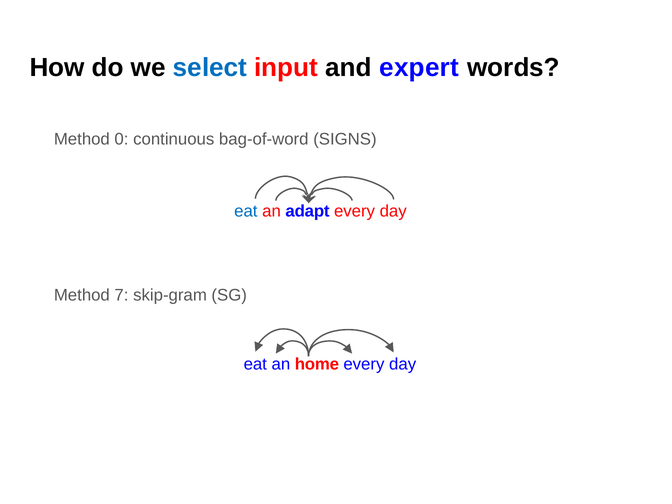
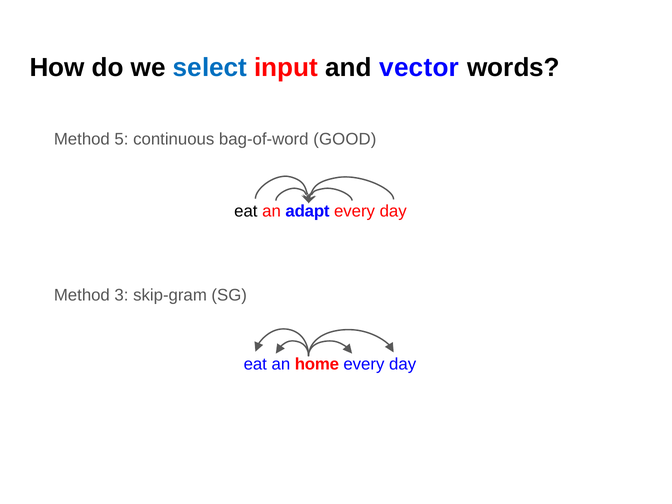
expert: expert -> vector (419, 68)
0: 0 -> 5 (121, 139)
SIGNS: SIGNS -> GOOD (345, 139)
eat colour: blue -> black (246, 211)
7: 7 -> 3 (121, 295)
